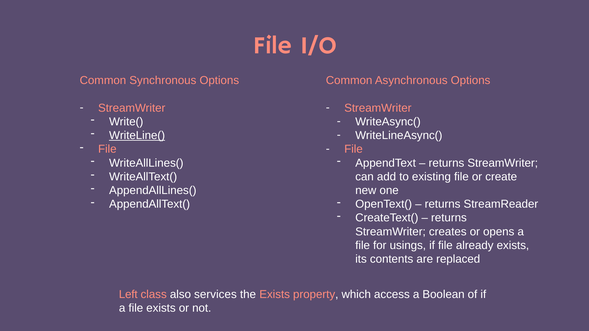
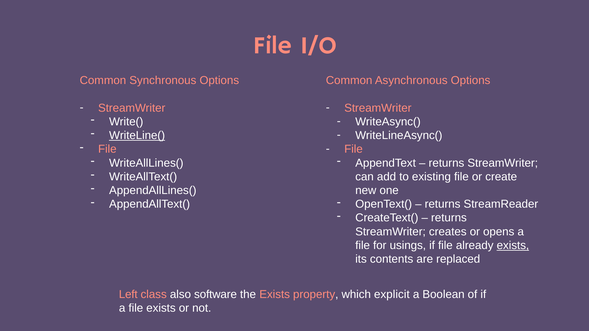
exists underline: none -> present (513, 246)
services: services -> software (216, 295)
access: access -> explicit (392, 295)
